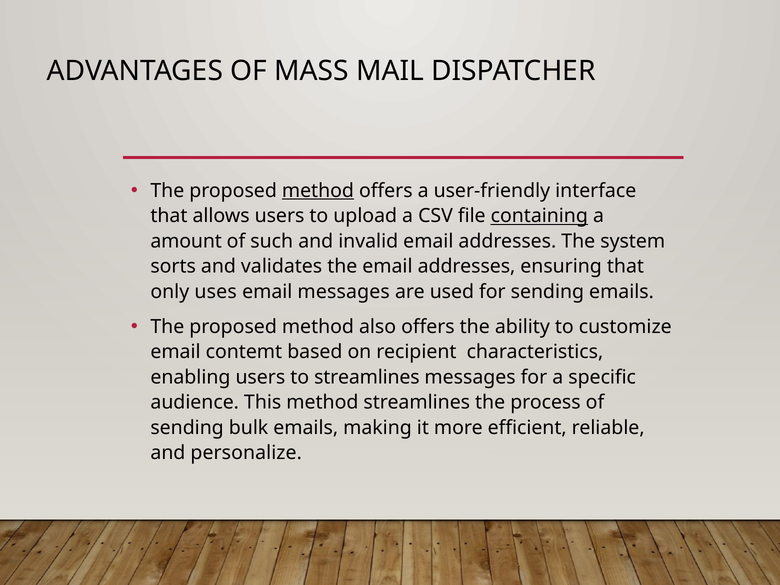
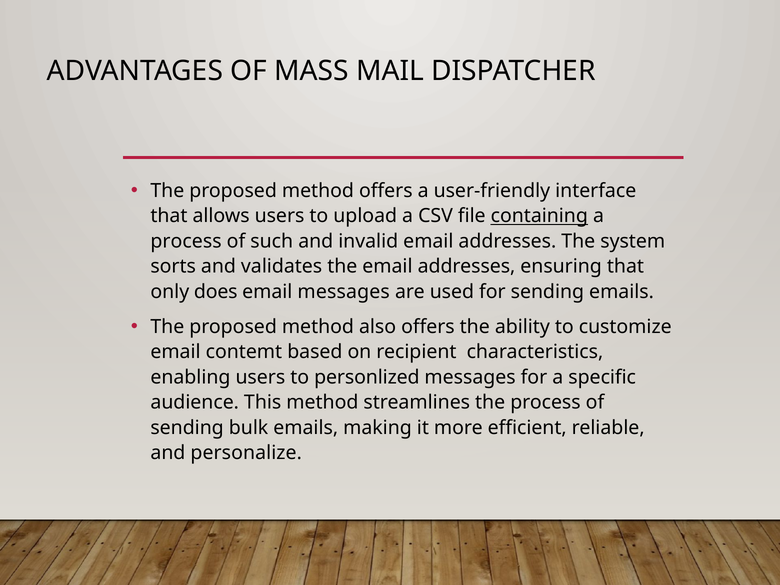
method underline: present -> none (318, 191)
amount: amount -> process (186, 241)
uses: uses -> does (216, 292)
to streamlines: streamlines -> personlized (367, 377)
